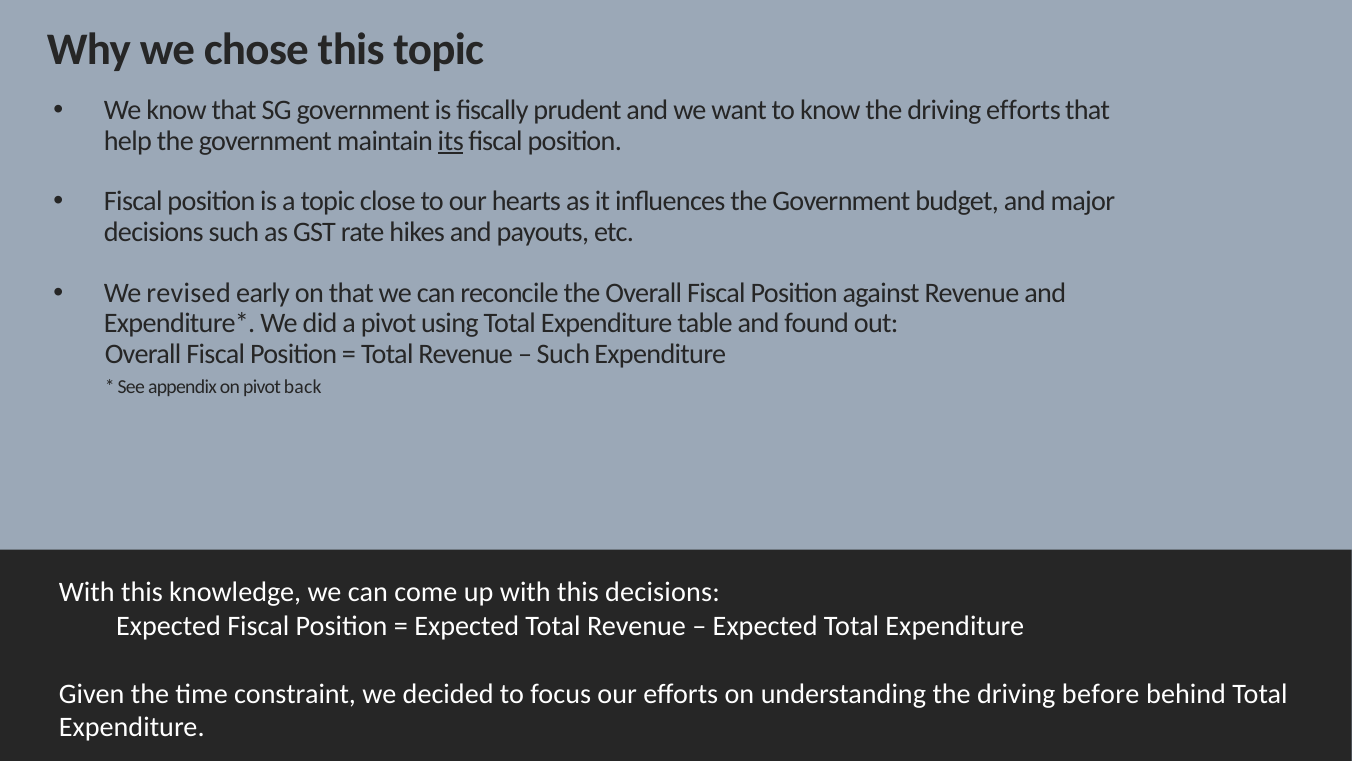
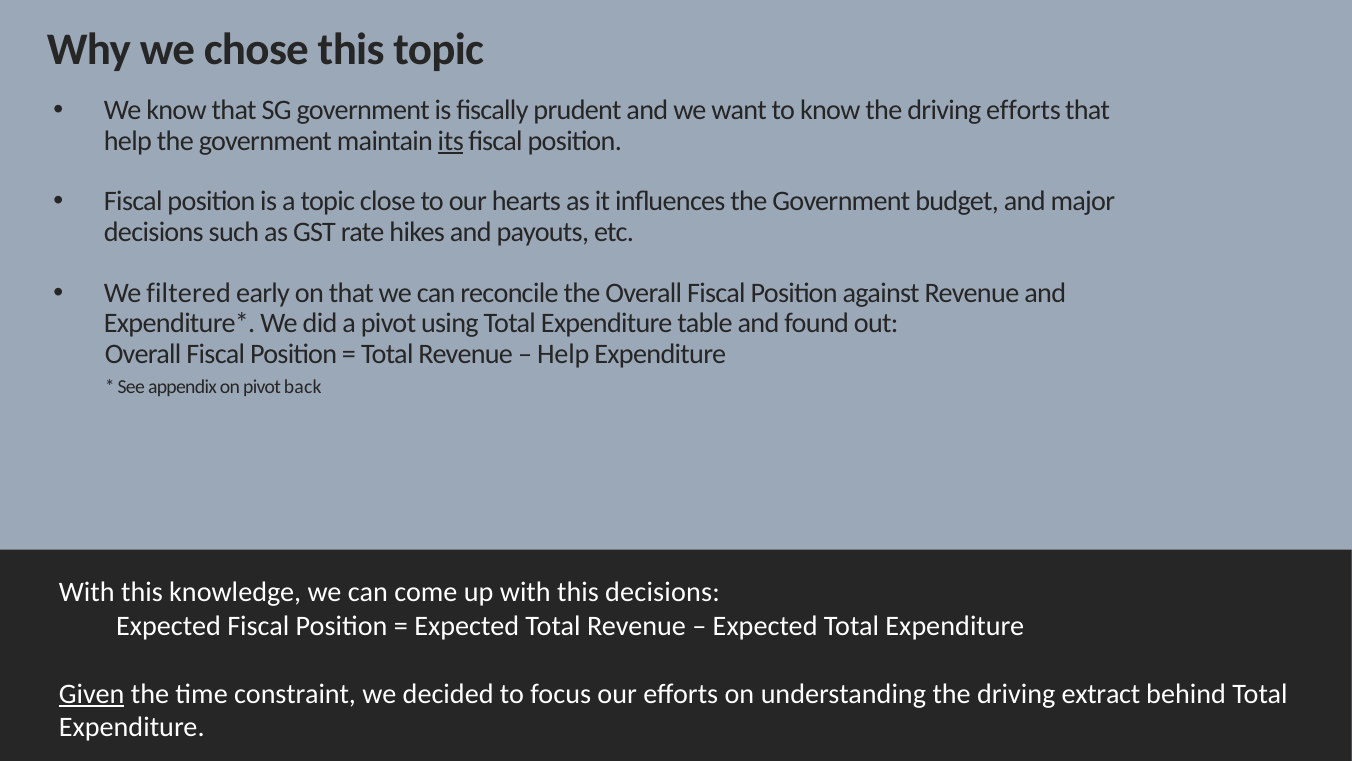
revised: revised -> filtered (189, 293)
Such: Such -> Help (563, 354)
Given underline: none -> present (92, 693)
before: before -> extract (1101, 693)
